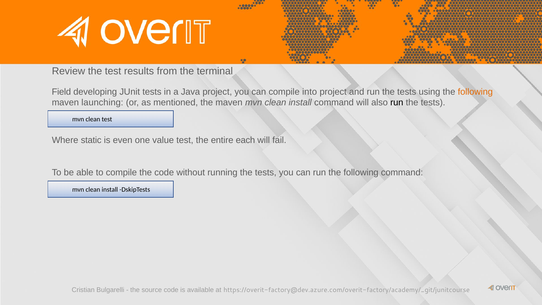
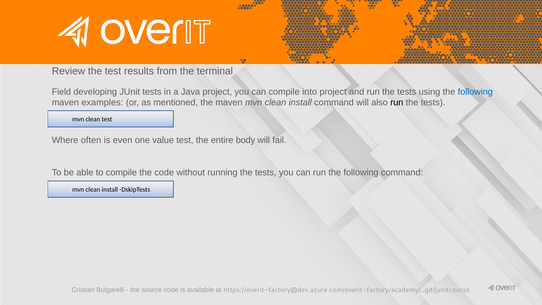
following colour: orange -> blue (475, 92)
launching: launching -> examples (102, 103)
static: static -> often (91, 140)
each: each -> body (245, 140)
